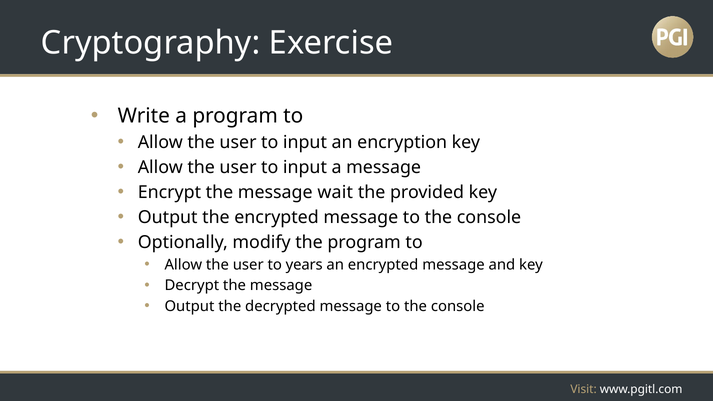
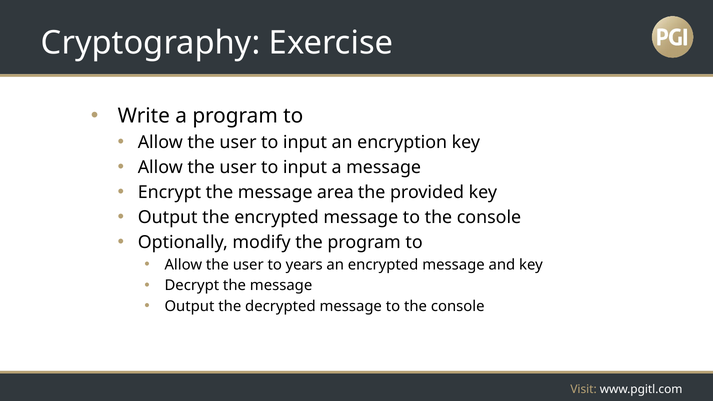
wait: wait -> area (335, 192)
